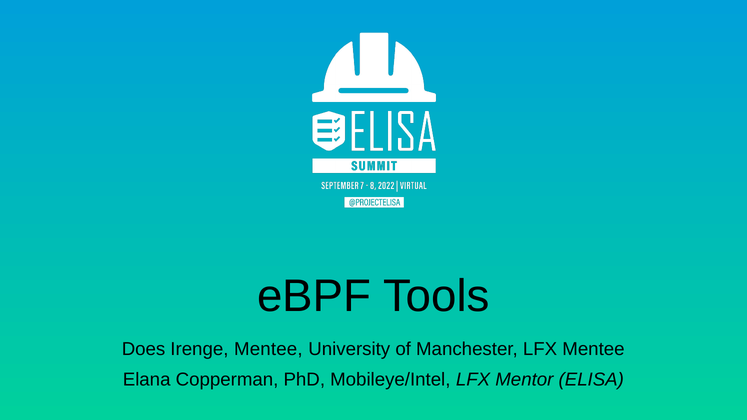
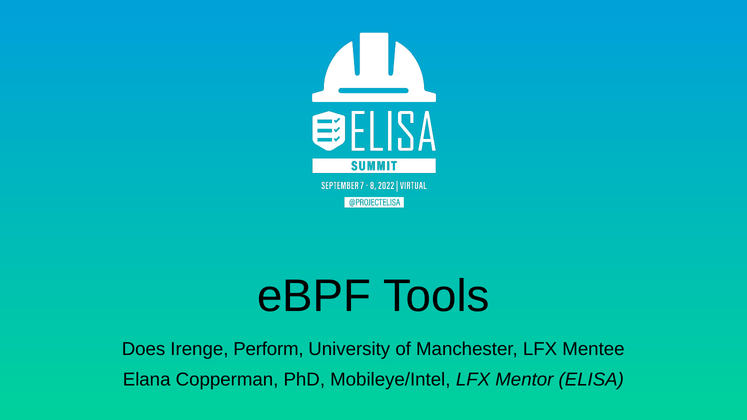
Irenge Mentee: Mentee -> Perform (268, 349)
